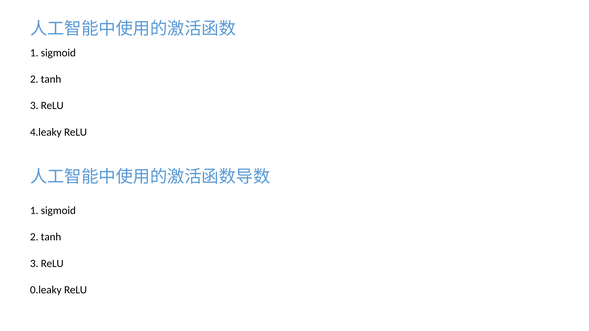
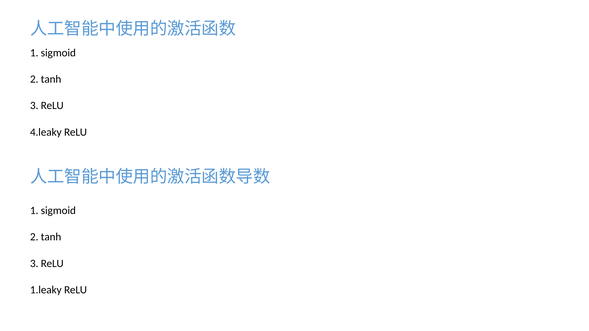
0.leaky: 0.leaky -> 1.leaky (46, 290)
